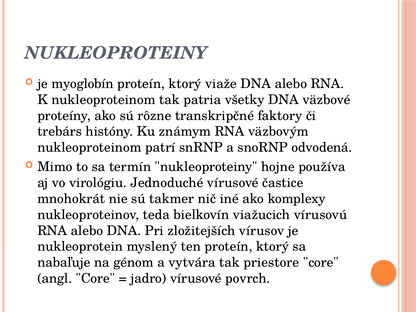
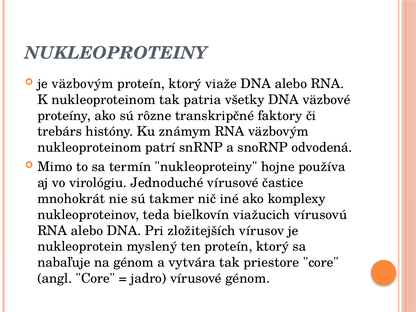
je myoglobín: myoglobín -> väzbovým (82, 84)
vírusové povrch: povrch -> génom (248, 278)
